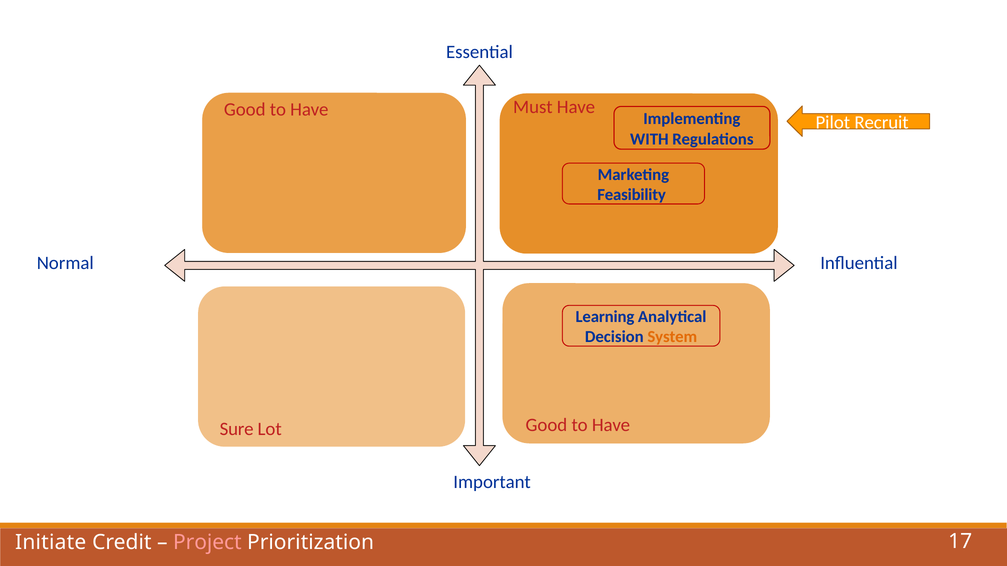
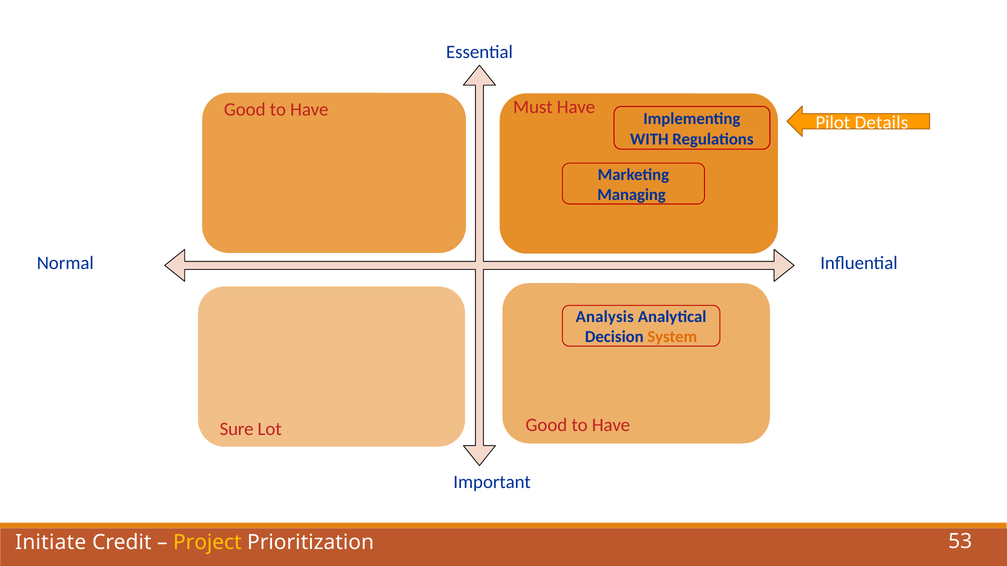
Recruit: Recruit -> Details (881, 123)
Feasibility: Feasibility -> Managing (632, 195)
Learning: Learning -> Analysis (605, 317)
Project colour: pink -> yellow (207, 542)
17: 17 -> 53 (960, 542)
